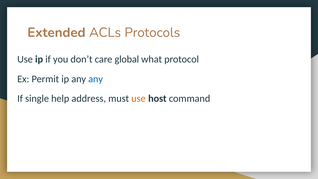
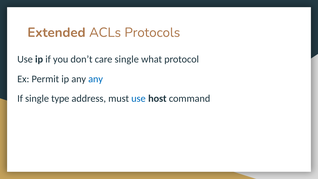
care global: global -> single (127, 59)
help: help -> type (60, 98)
use colour: orange -> blue (138, 98)
